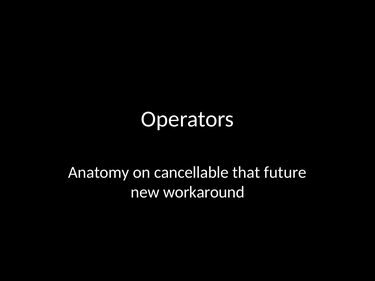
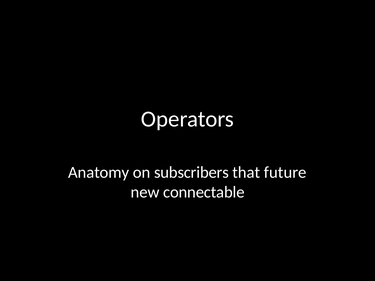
cancellable: cancellable -> subscribers (191, 172)
workaround: workaround -> connectable (204, 192)
